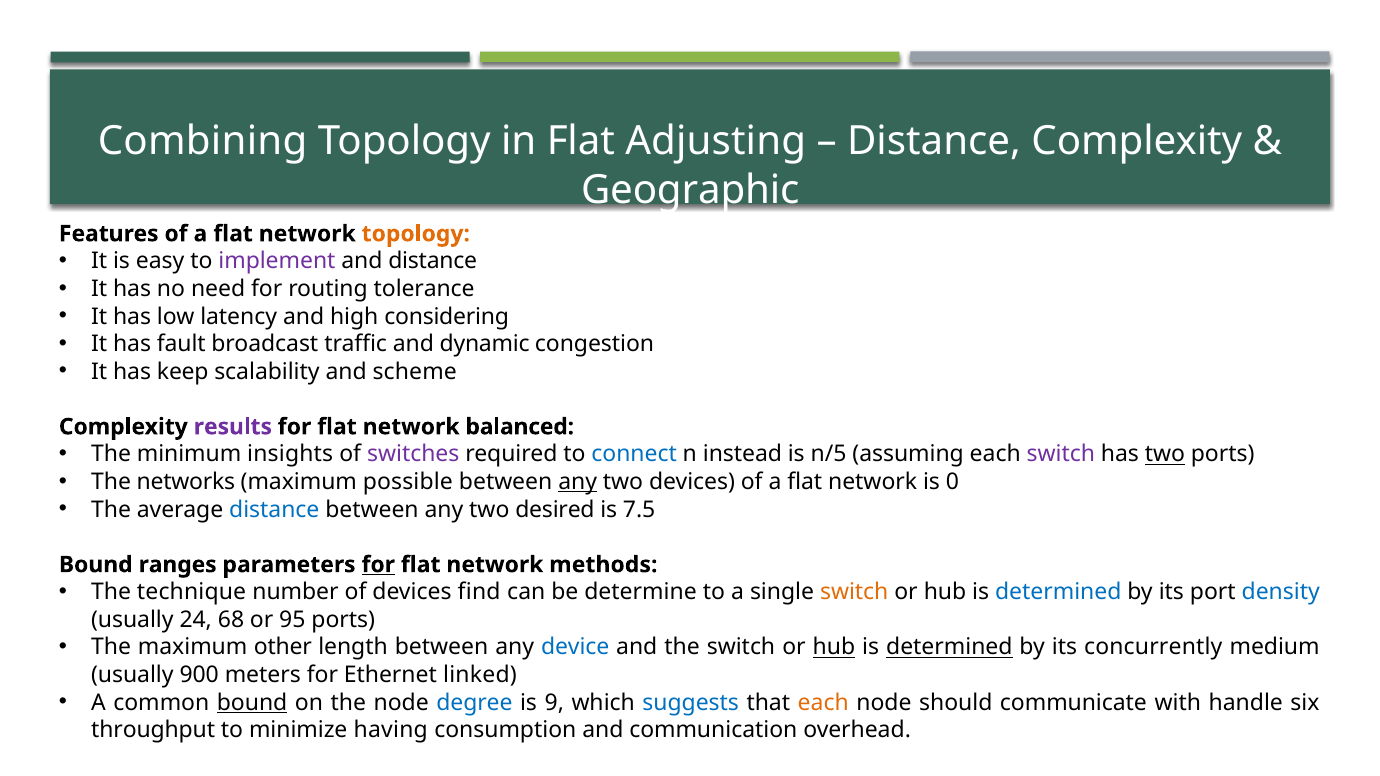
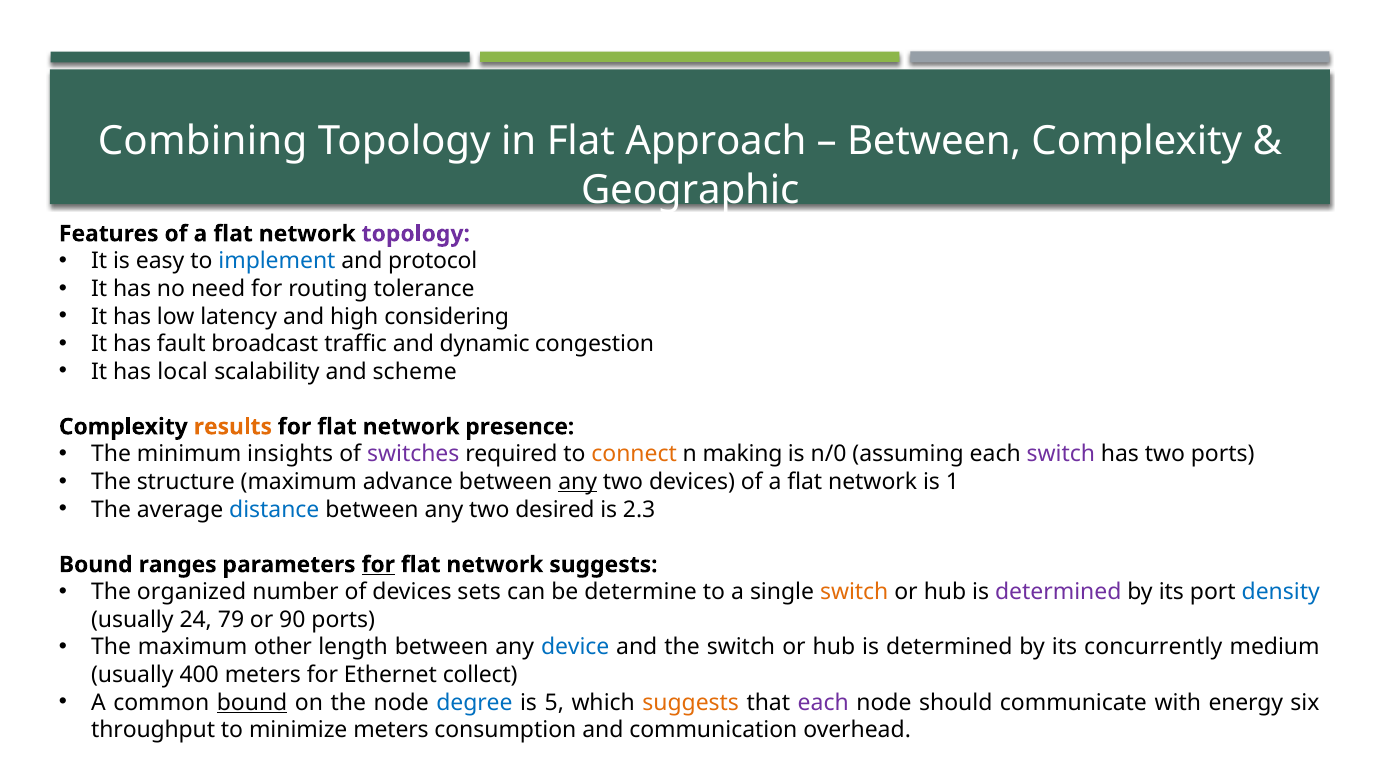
Adjusting: Adjusting -> Approach (716, 142)
Distance: Distance -> Between (934, 142)
topology colour: orange -> purple (416, 234)
implement colour: purple -> blue (277, 261)
and distance: distance -> protocol (433, 261)
keep: keep -> local (183, 372)
results colour: purple -> orange (233, 427)
balanced: balanced -> presence (520, 427)
connect colour: blue -> orange (634, 454)
instead: instead -> making (743, 454)
n/5: n/5 -> n/0 (829, 454)
two underline: present -> none (1165, 454)
networks: networks -> structure (186, 482)
possible: possible -> advance (408, 482)
0: 0 -> 1 (953, 482)
7.5: 7.5 -> 2.3 (639, 510)
network methods: methods -> suggests (603, 565)
technique: technique -> organized (192, 592)
find: find -> sets (479, 592)
determined colour: blue -> purple (1058, 592)
68: 68 -> 79 (231, 620)
95: 95 -> 90 (292, 620)
hub underline: present -> none (834, 648)
determined underline: present -> none (949, 648)
900: 900 -> 400 (199, 675)
linked: linked -> collect (480, 675)
9: 9 -> 5 (554, 703)
suggests colour: blue -> orange (691, 703)
each colour: orange -> purple (823, 703)
handle: handle -> energy (1246, 703)
minimize having: having -> meters (391, 730)
